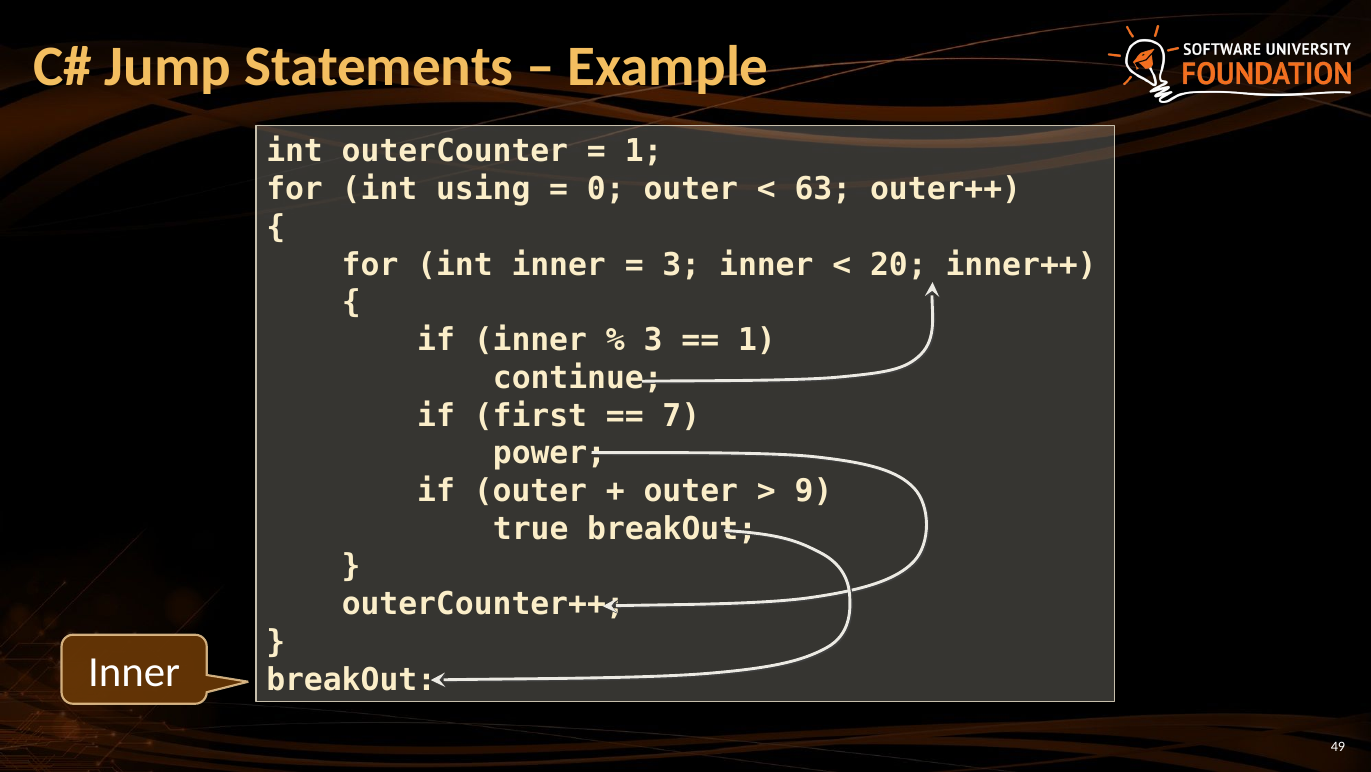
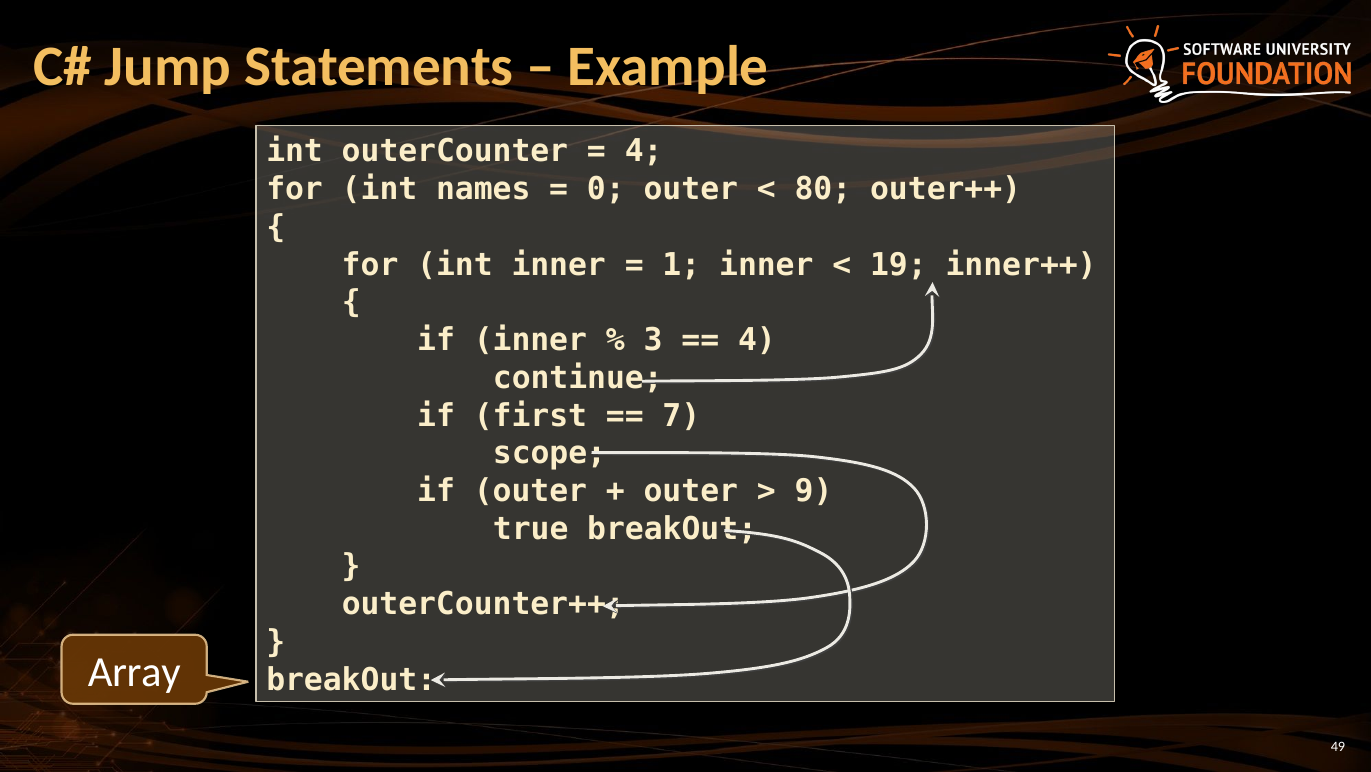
1: 1 -> 4 (644, 151)
using: using -> names (483, 189)
63: 63 -> 80 (823, 189)
3: 3 -> 1 (681, 265)
20: 20 -> 19 (898, 265)
1: 1 -> 4 (757, 340)
power: power -> scope (550, 453)
Inner: Inner -> Array (134, 672)
